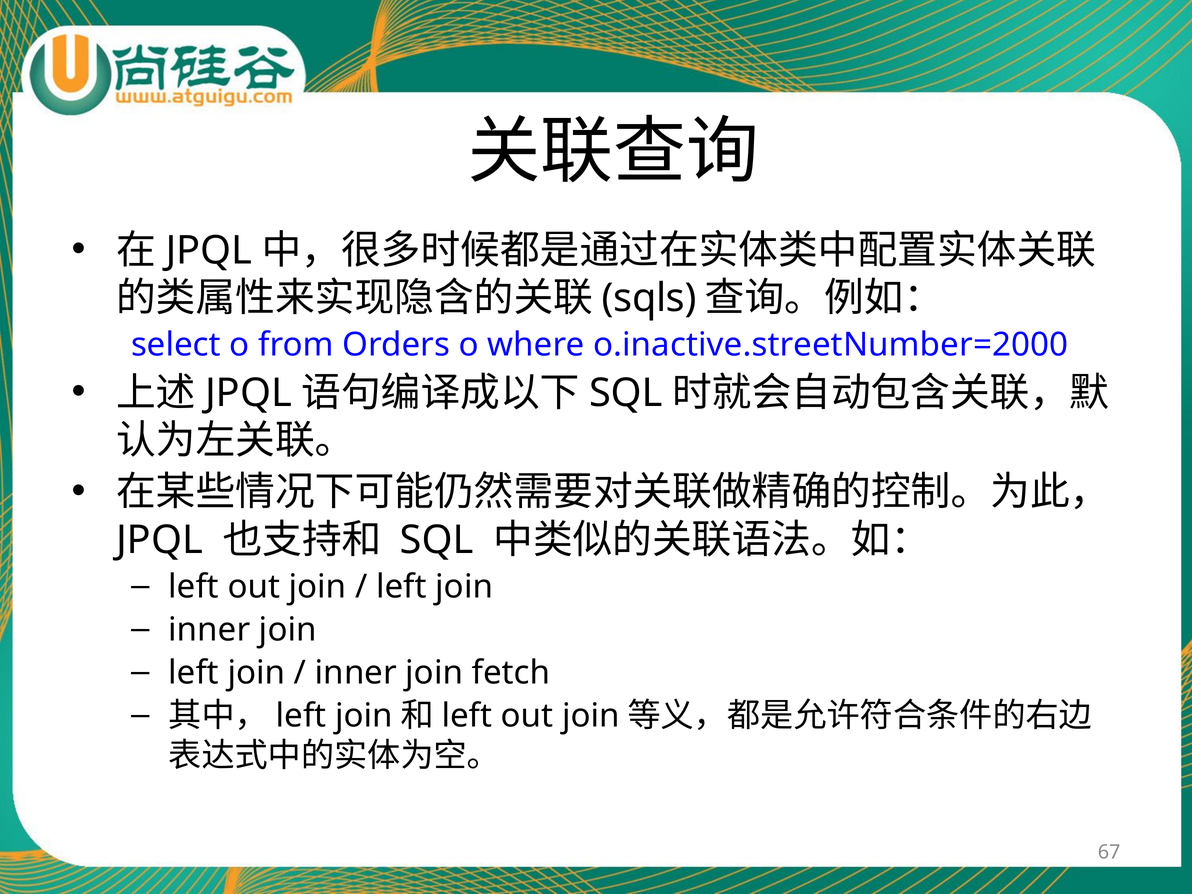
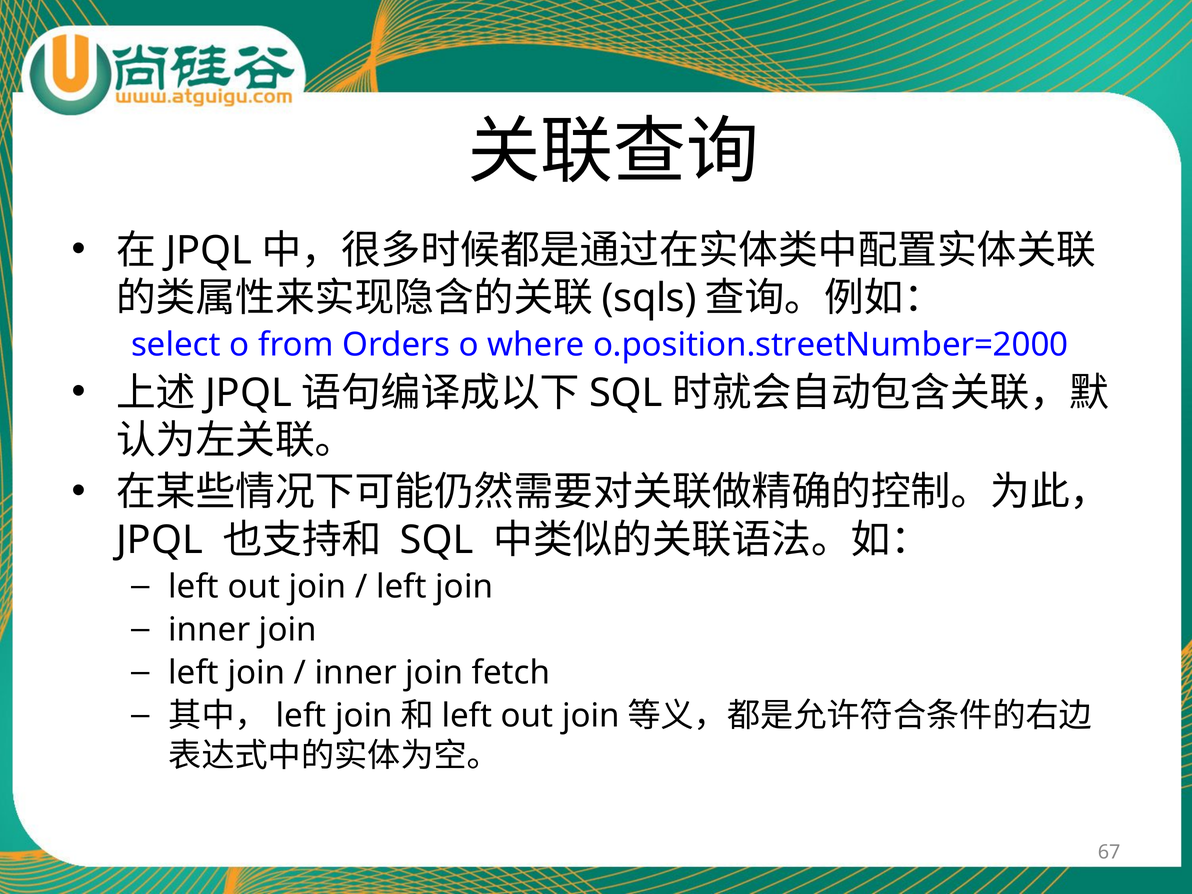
o.inactive.streetNumber=2000: o.inactive.streetNumber=2000 -> o.position.streetNumber=2000 (831, 345)
